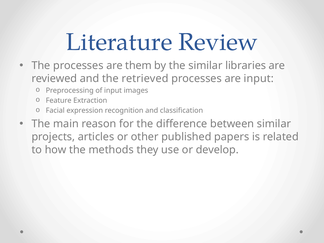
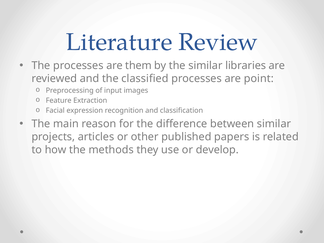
retrieved: retrieved -> classified (145, 79)
are input: input -> point (259, 79)
